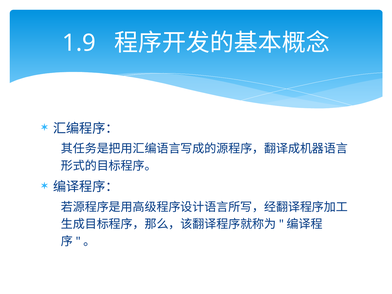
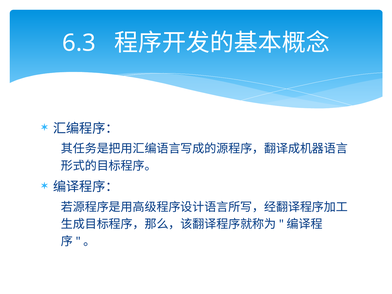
1.9: 1.9 -> 6.3 (79, 43)
